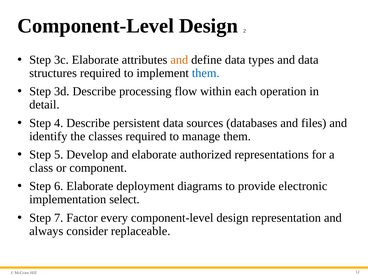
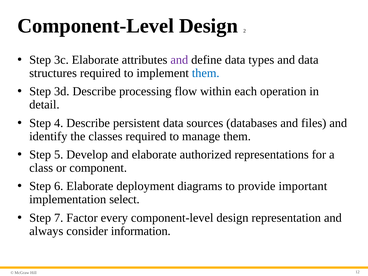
and colour: orange -> purple (179, 60)
electronic: electronic -> important (303, 186)
replaceable: replaceable -> information (141, 231)
